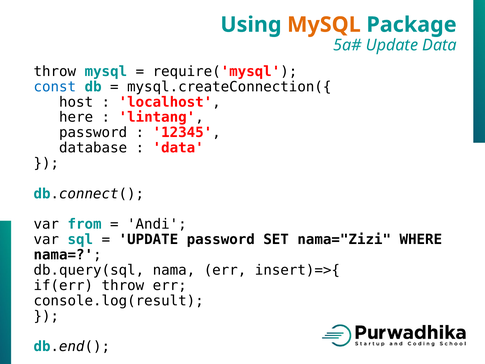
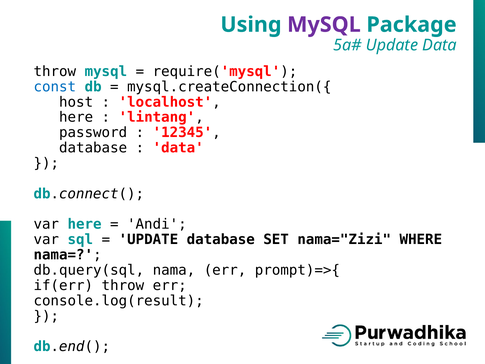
MySQL colour: orange -> purple (324, 25)
var from: from -> here (85, 224)
UPDATE password: password -> database (221, 239)
insert)=>{: insert)=>{ -> prompt)=>{ (297, 270)
